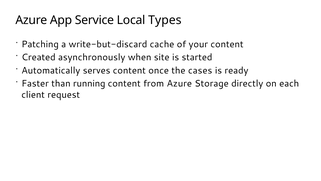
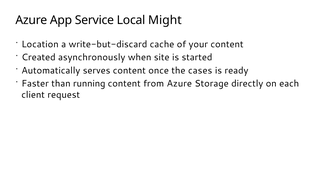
Types: Types -> Might (165, 20)
Patching: Patching -> Location (40, 44)
